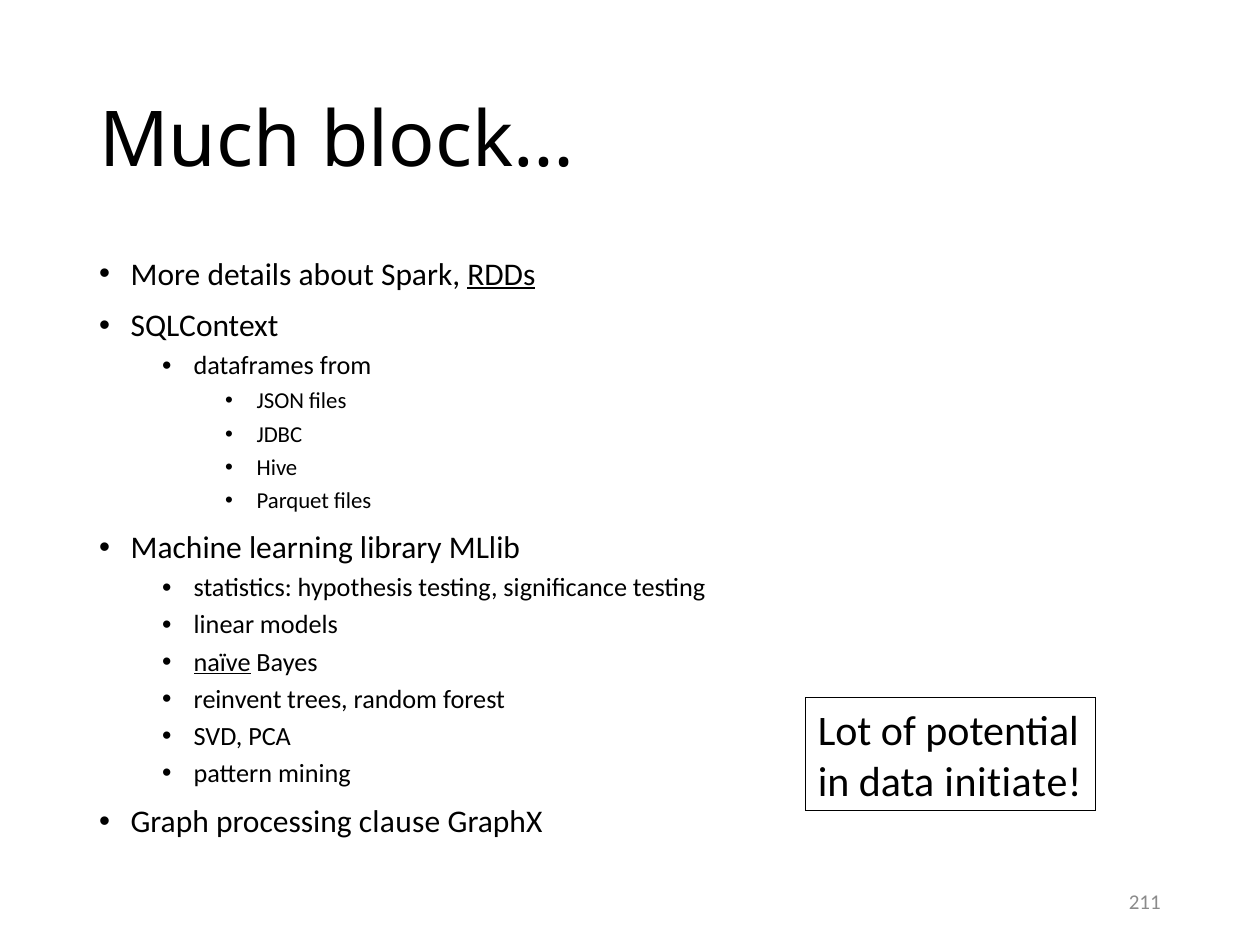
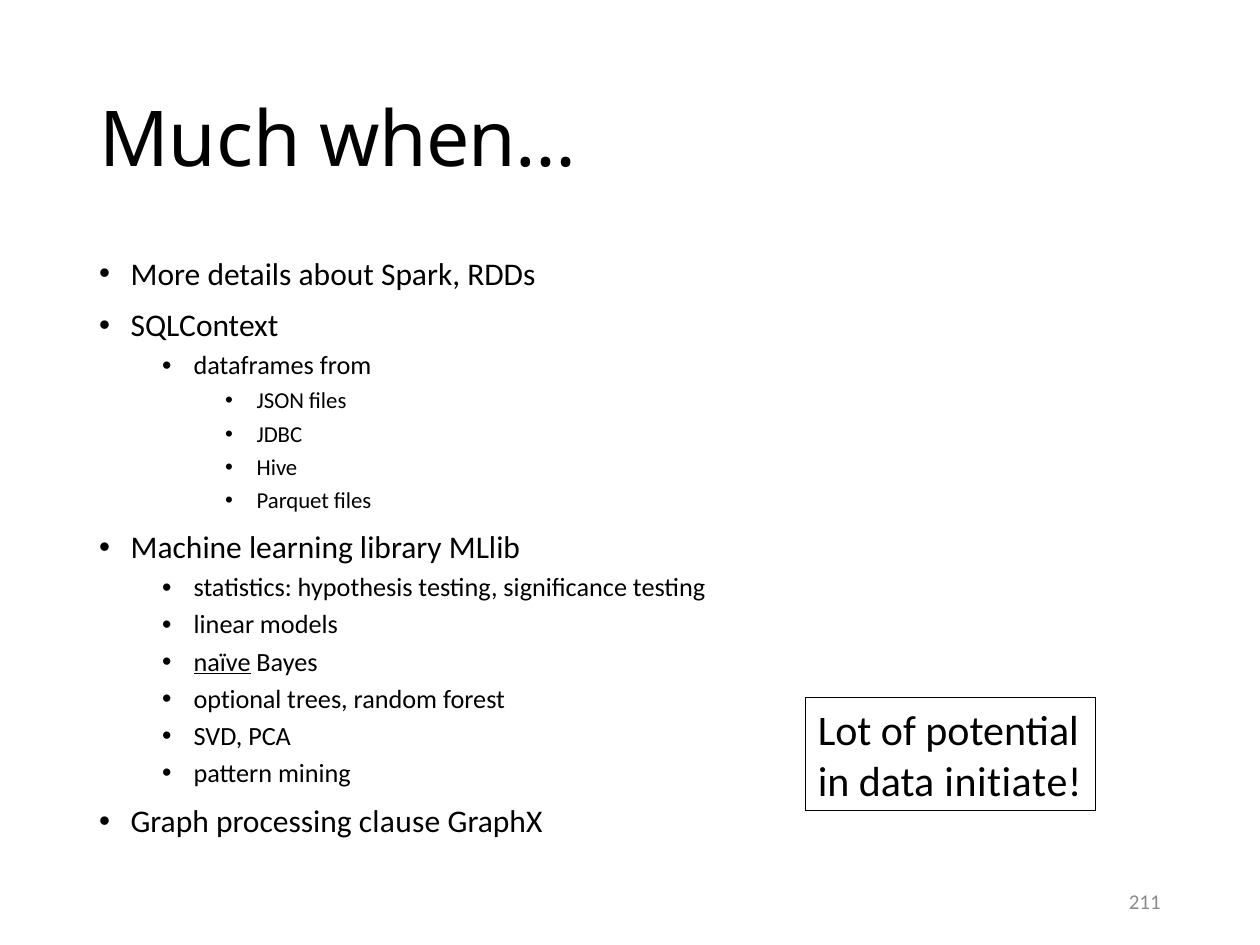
block…: block… -> when… (448, 141)
RDDs underline: present -> none (501, 275)
reinvent: reinvent -> optional (238, 699)
